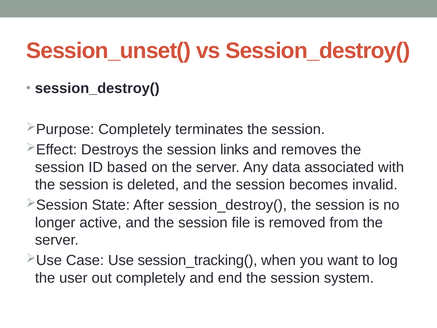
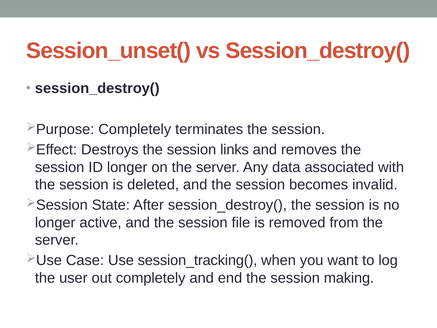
ID based: based -> longer (127, 167)
system: system -> making (349, 278)
